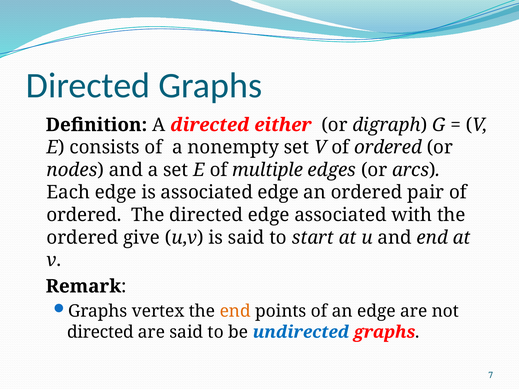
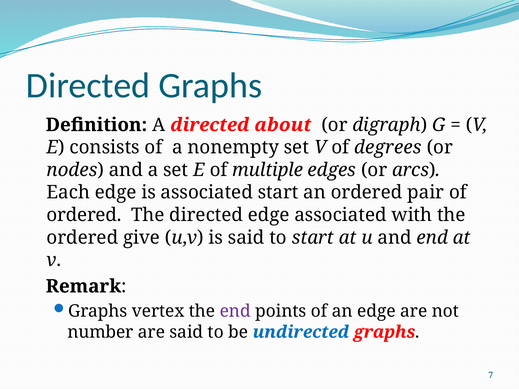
either: either -> about (283, 125)
V of ordered: ordered -> degrees (388, 148)
associated edge: edge -> start (278, 193)
end colour: orange -> purple (235, 311)
directed: directed -> number (100, 332)
